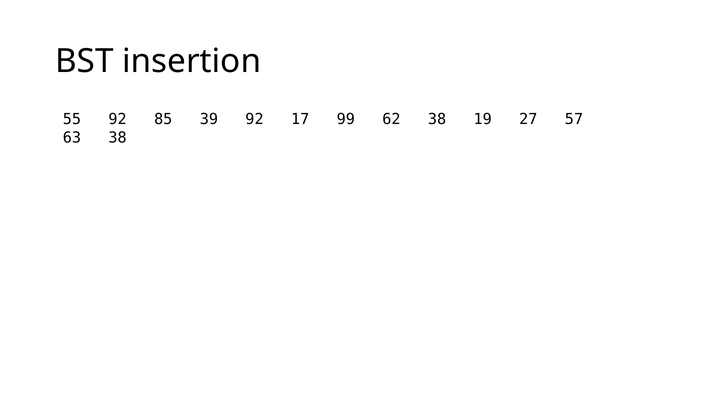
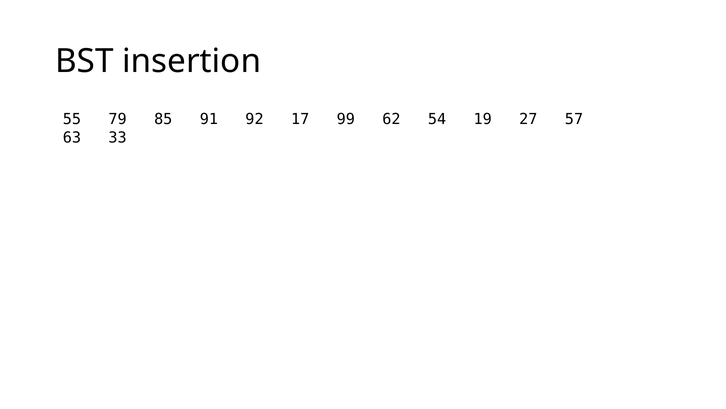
55 92: 92 -> 79 (118, 119)
39: 39 -> 91 (209, 119)
62 38: 38 -> 54 (437, 119)
63 38: 38 -> 33 (118, 137)
